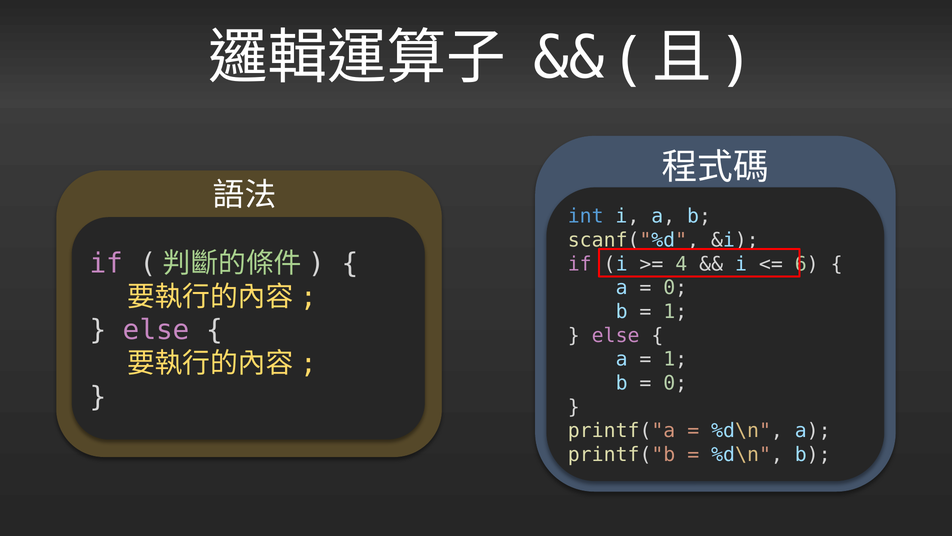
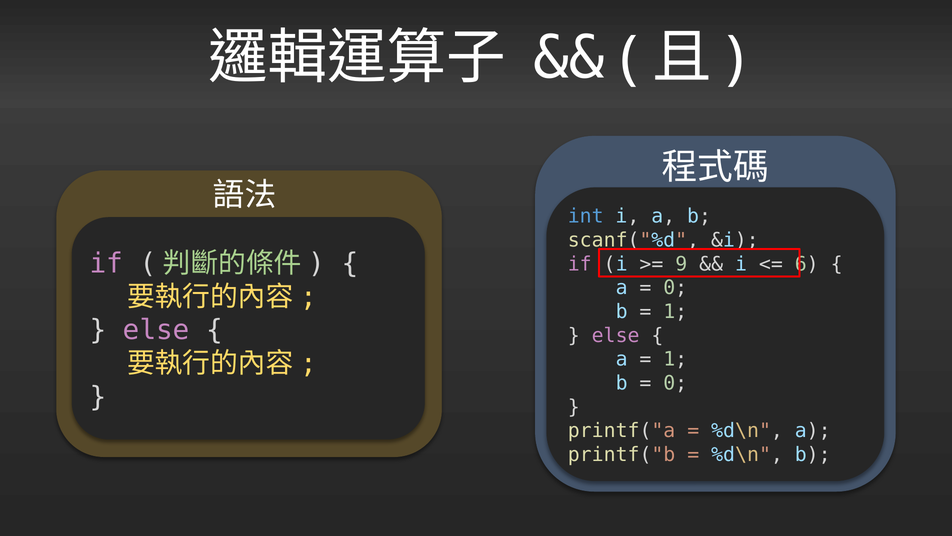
4: 4 -> 9 (681, 264)
